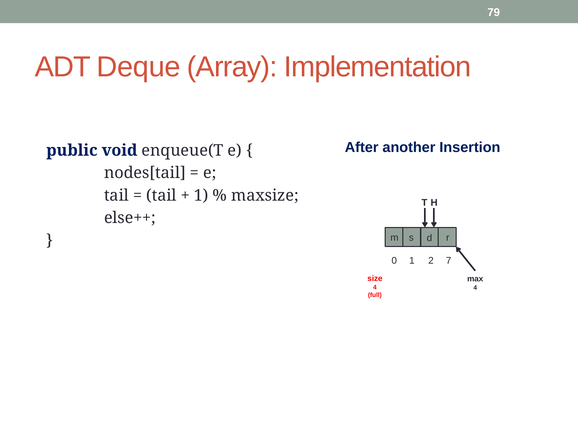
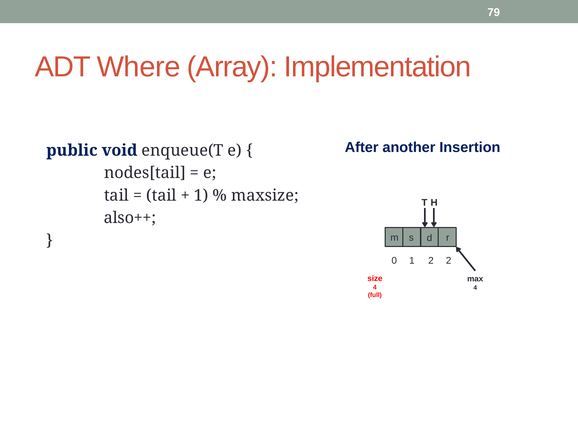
Deque: Deque -> Where (139, 67)
else++: else++ -> also++ (130, 218)
2 7: 7 -> 2 (449, 260)
